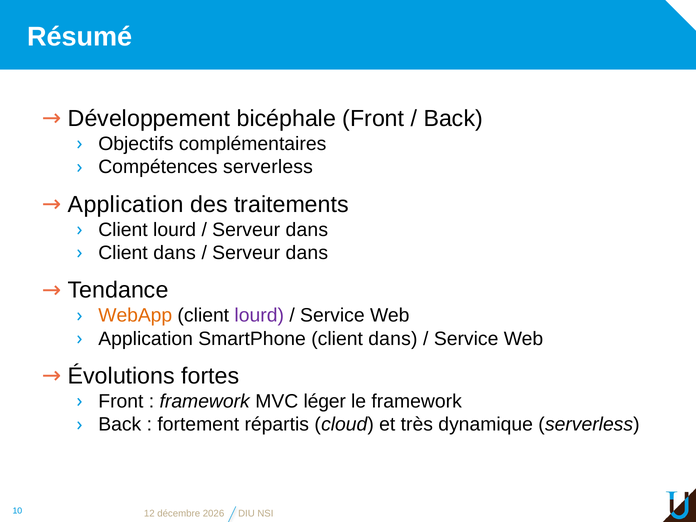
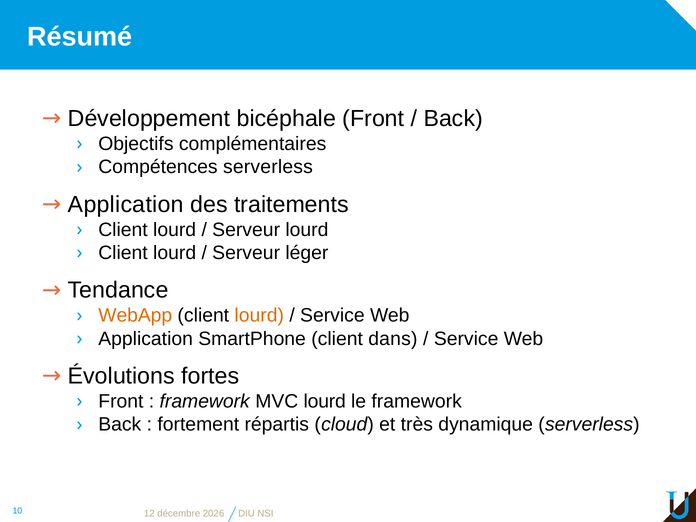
dans: dans -> lourd (307, 230)
dans: dans -> lourd (175, 253)
dans: dans -> léger (307, 253)
lourd colour: purple -> orange (259, 315)
MVC léger: léger -> lourd (325, 401)
